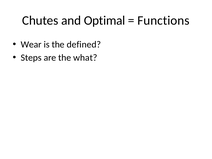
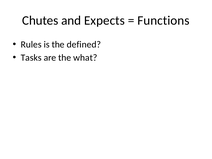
Optimal: Optimal -> Expects (104, 21)
Wear: Wear -> Rules (31, 44)
Steps: Steps -> Tasks (31, 58)
